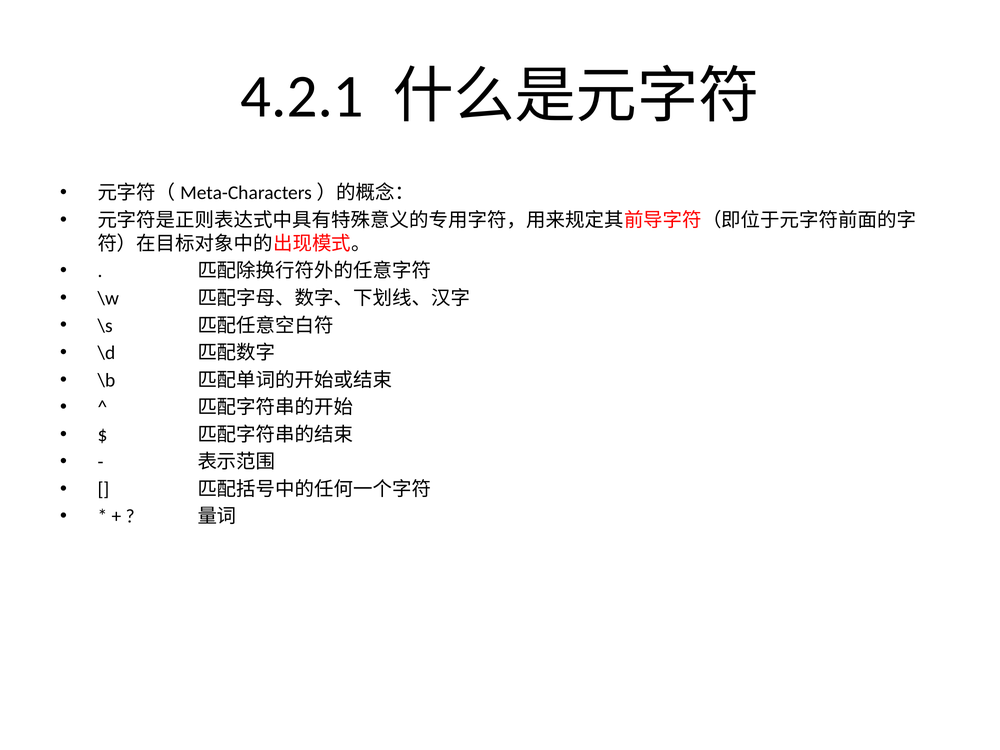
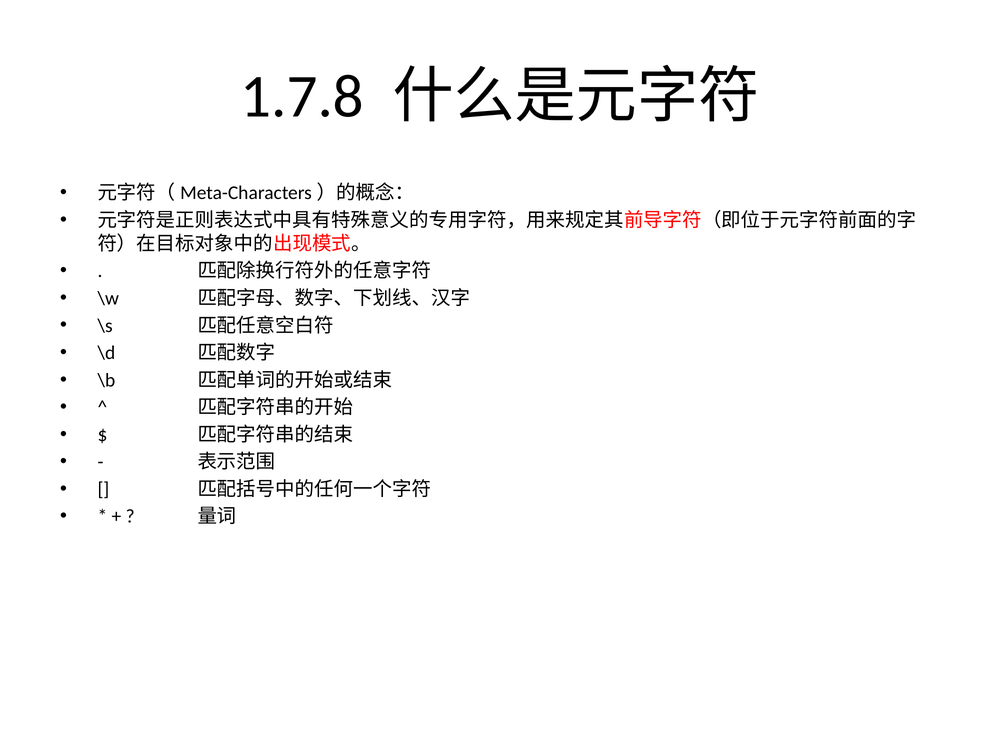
4.2.1: 4.2.1 -> 1.7.8 (302, 97)
